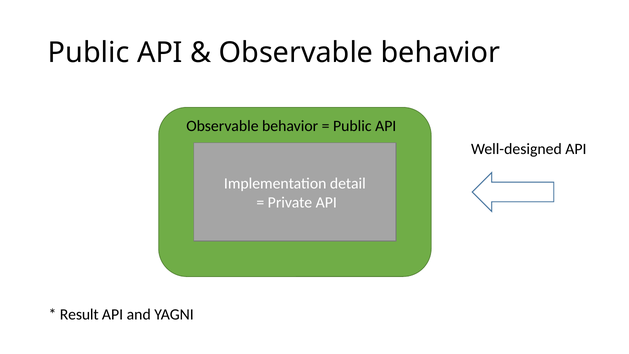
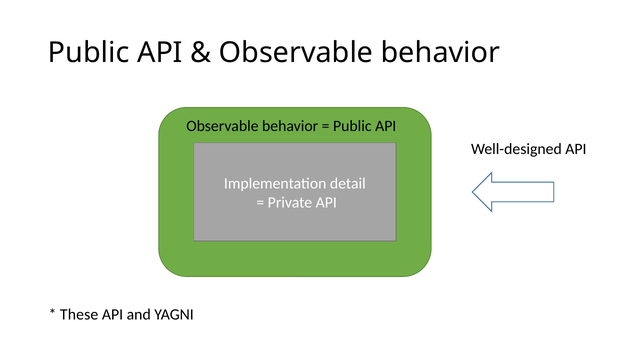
Result: Result -> These (79, 314)
